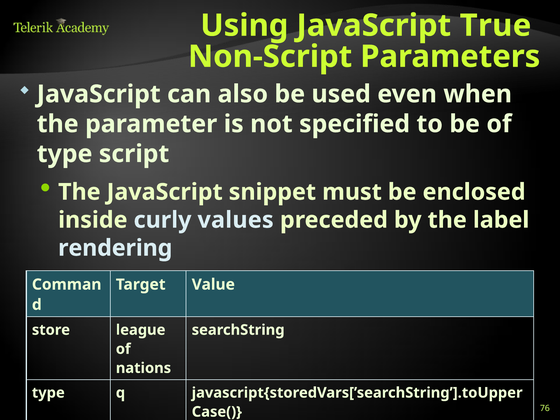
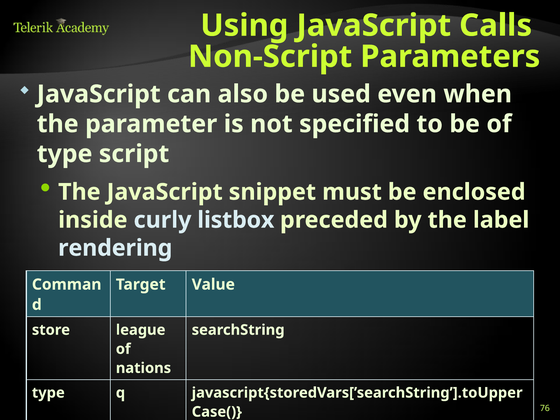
True: True -> Calls (496, 25)
values: values -> listbox (236, 220)
